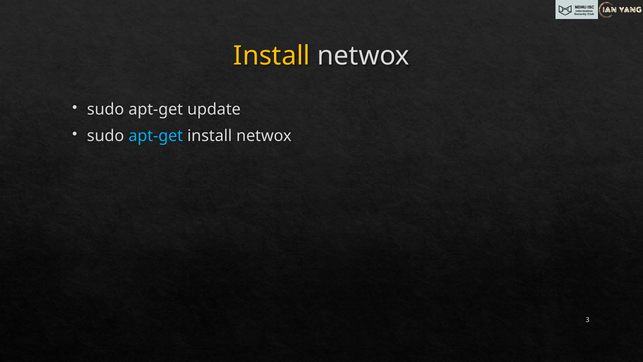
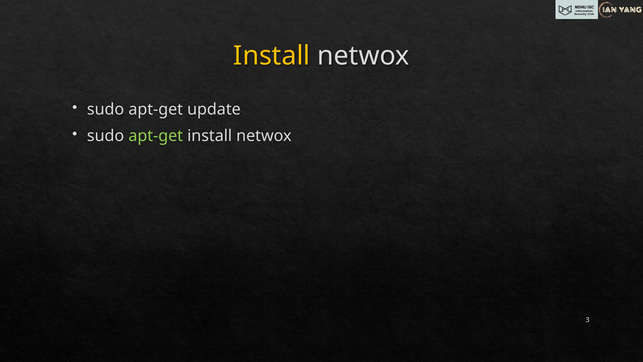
apt-get colour: light blue -> light green (156, 136)
